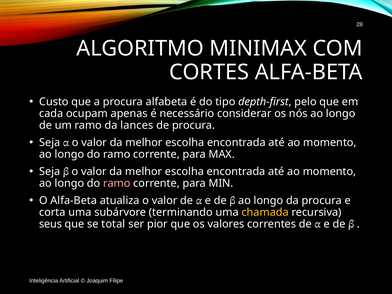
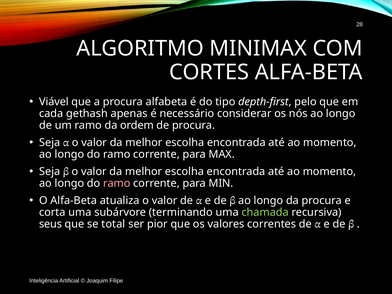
Custo: Custo -> Viável (54, 102)
ocupam: ocupam -> gethash (87, 114)
lances: lances -> ordem (137, 125)
chamada colour: yellow -> light green (265, 212)
